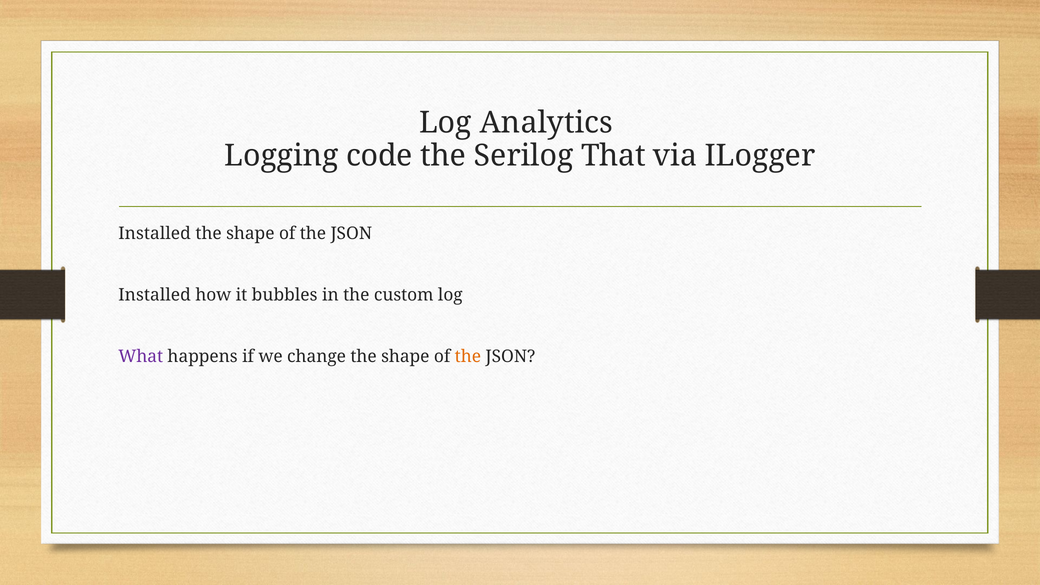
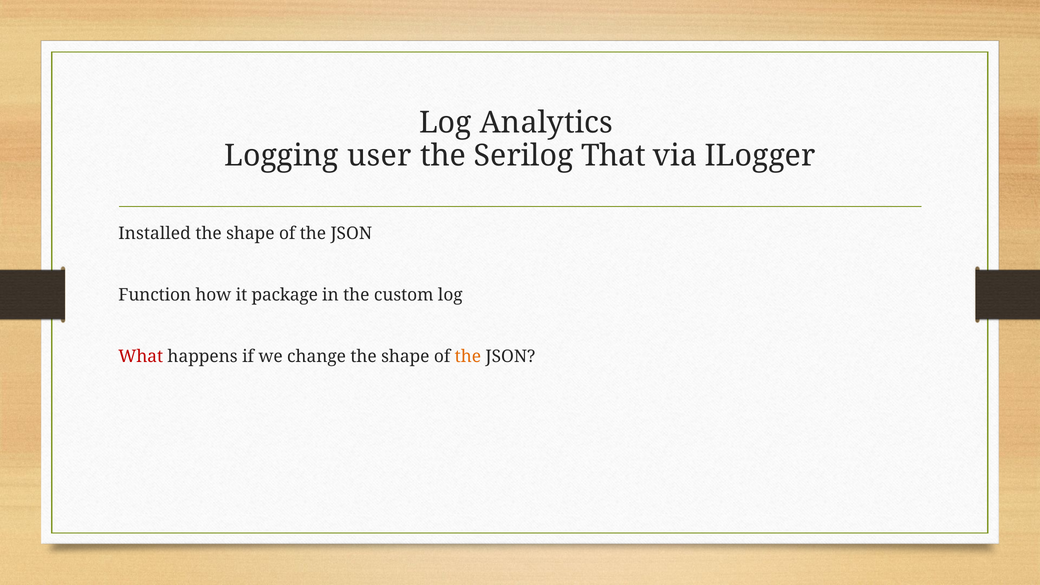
code: code -> user (379, 156)
Installed: Installed -> Function (155, 295)
bubbles: bubbles -> package (285, 295)
What colour: purple -> red (141, 357)
